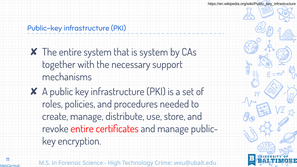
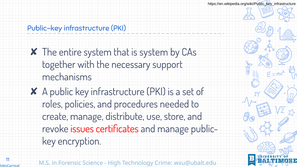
revoke entire: entire -> issues (82, 129)
